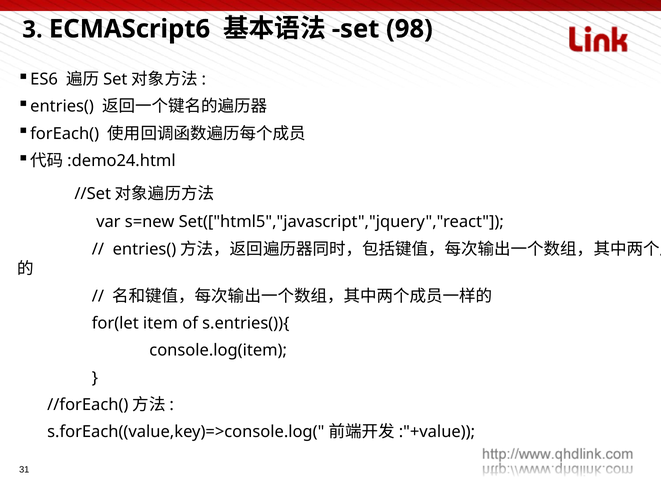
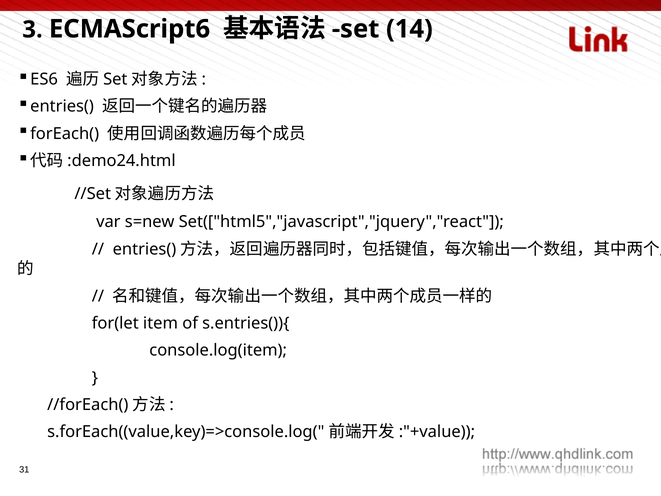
98: 98 -> 14 (409, 29)
